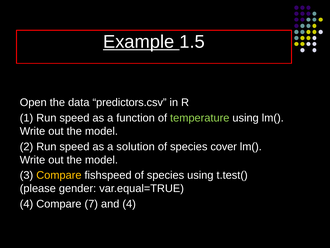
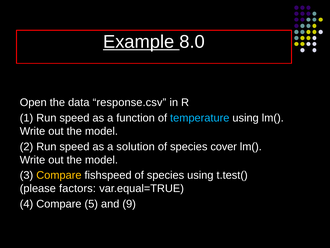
1.5: 1.5 -> 8.0 (192, 42)
predictors.csv: predictors.csv -> response.csv (129, 102)
temperature colour: light green -> light blue (200, 118)
gender: gender -> factors (77, 188)
7: 7 -> 5 (91, 204)
and 4: 4 -> 9 (129, 204)
